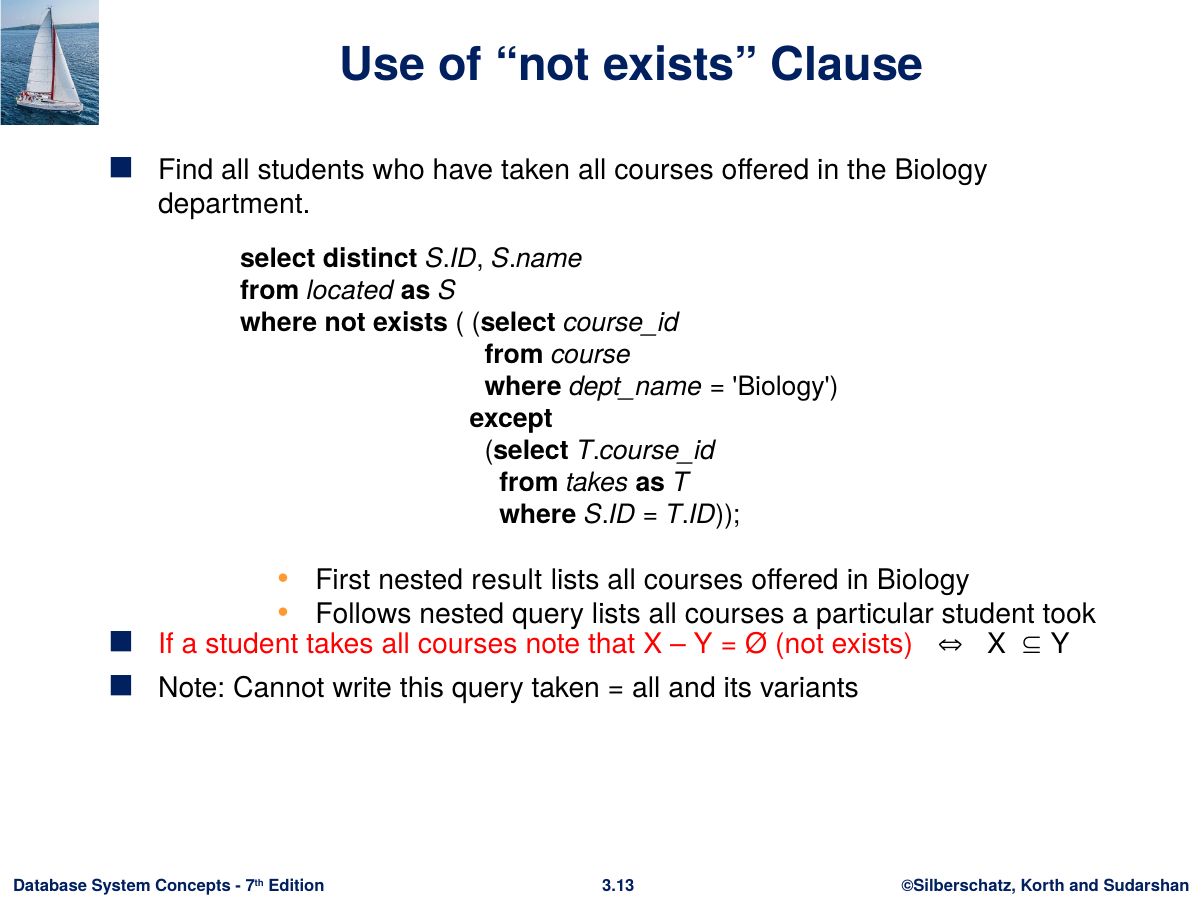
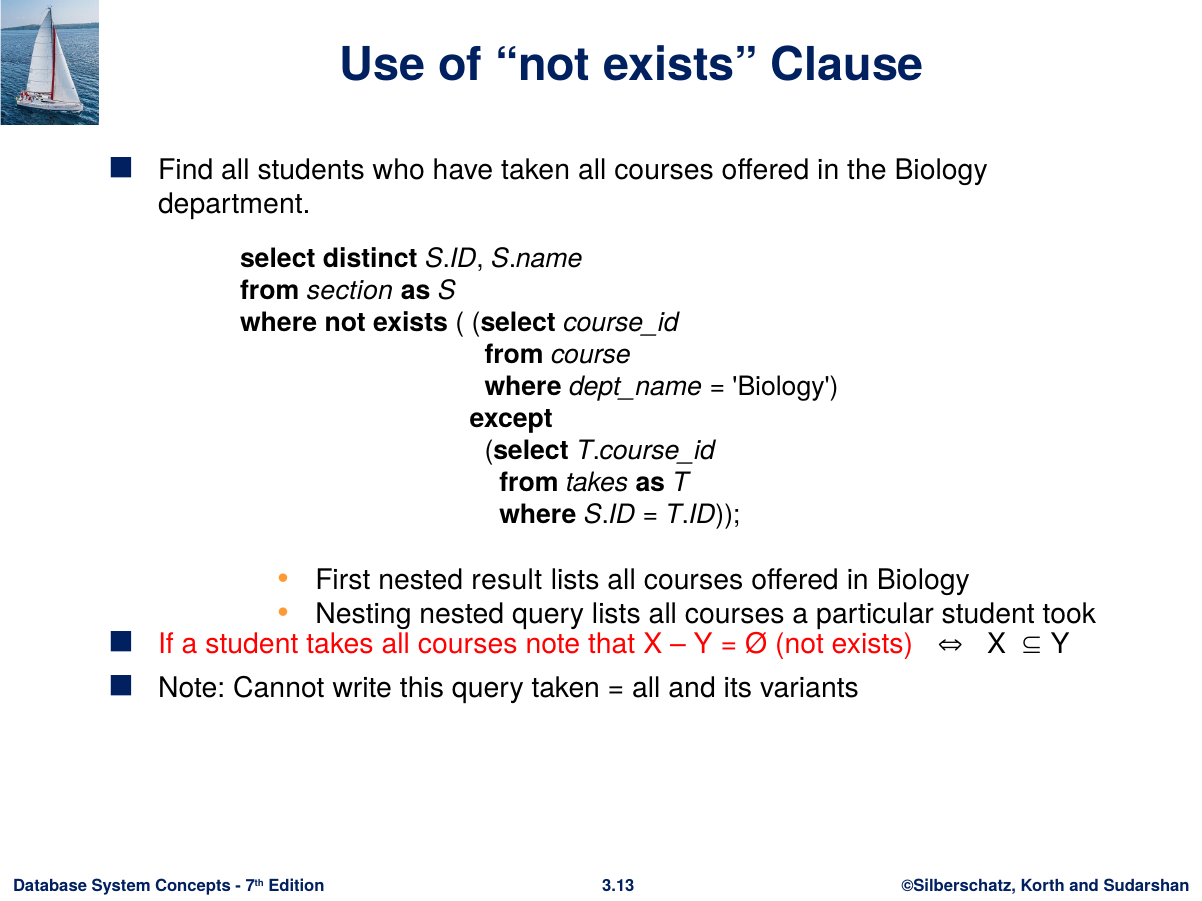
located: located -> section (350, 291)
Follows: Follows -> Nesting (363, 614)
